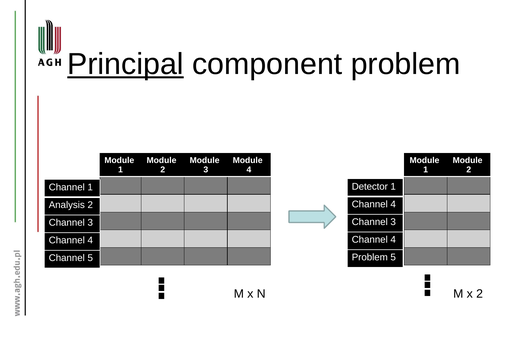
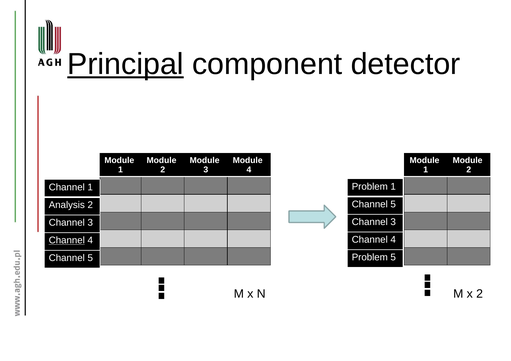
component problem: problem -> detector (406, 64)
Detector: Detector -> Problem (370, 187)
4: 4 -> 5 (393, 205)
Channel underline: none -> present (67, 241)
